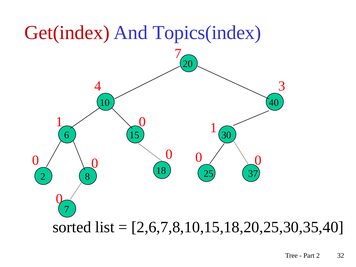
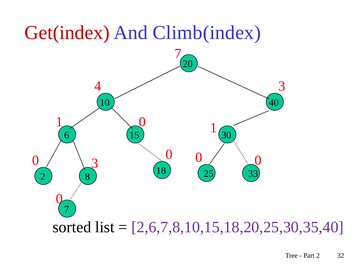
Topics(index: Topics(index -> Climb(index (207, 33)
0: 0 -> 3 (95, 163)
37: 37 -> 33 (253, 174)
2,6,7,8,10,15,18,20,25,30,35,40 colour: black -> purple (238, 227)
